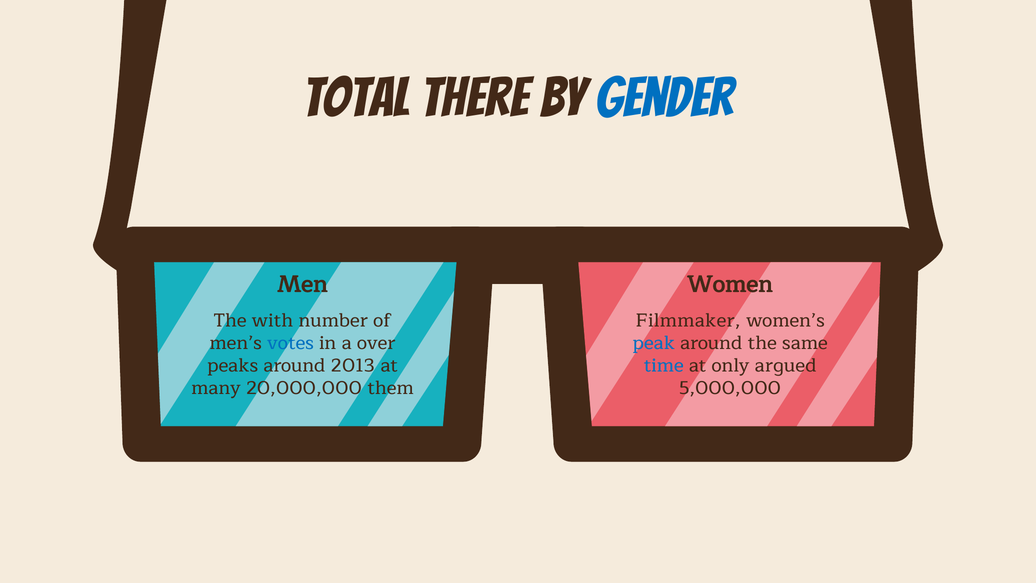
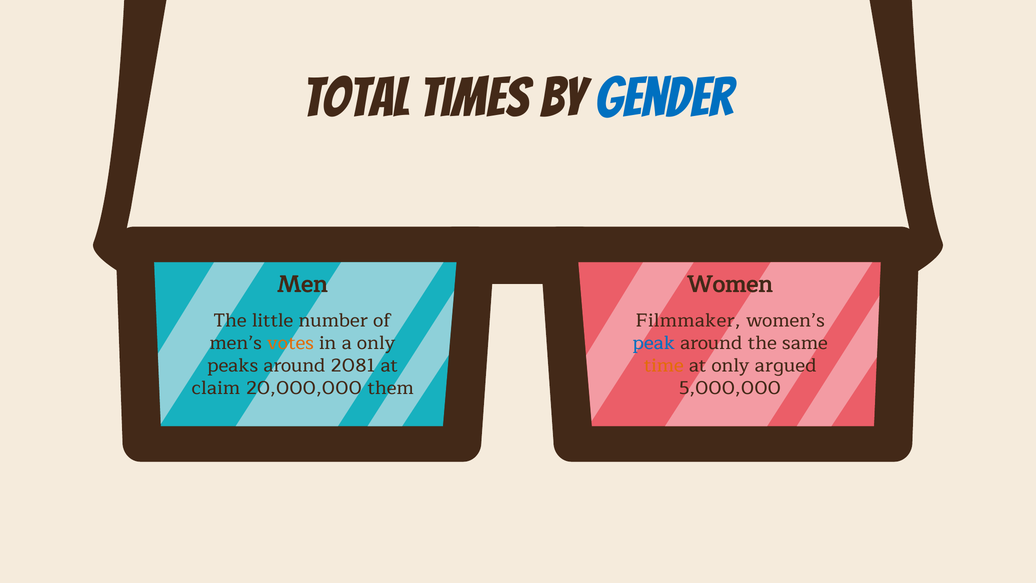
There: There -> Times (474, 99)
with: with -> little (273, 321)
votes colour: blue -> orange (290, 343)
a over: over -> only (376, 343)
2013: 2013 -> 2081 (353, 366)
time colour: blue -> orange (664, 366)
many: many -> claim (216, 388)
